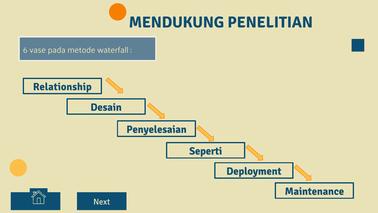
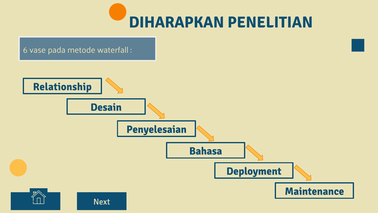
MENDUKUNG: MENDUKUNG -> DIHARAPKAN (176, 22)
Seperti: Seperti -> Bahasa (206, 151)
